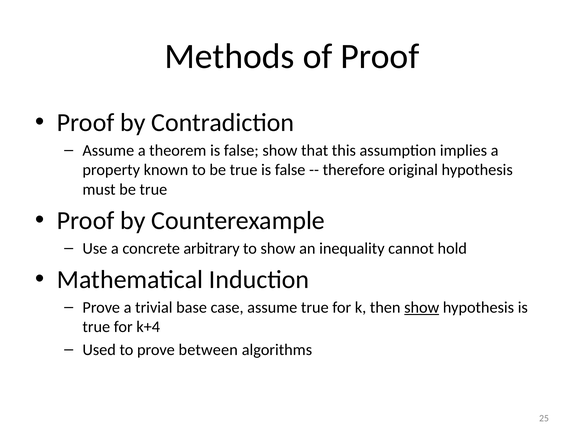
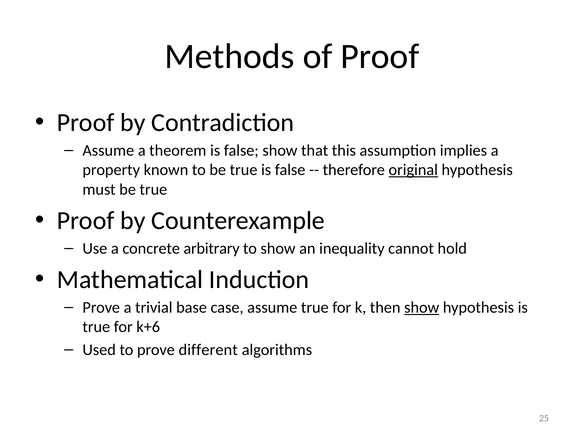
original underline: none -> present (413, 170)
k+4: k+4 -> k+6 (148, 327)
between: between -> different (208, 350)
